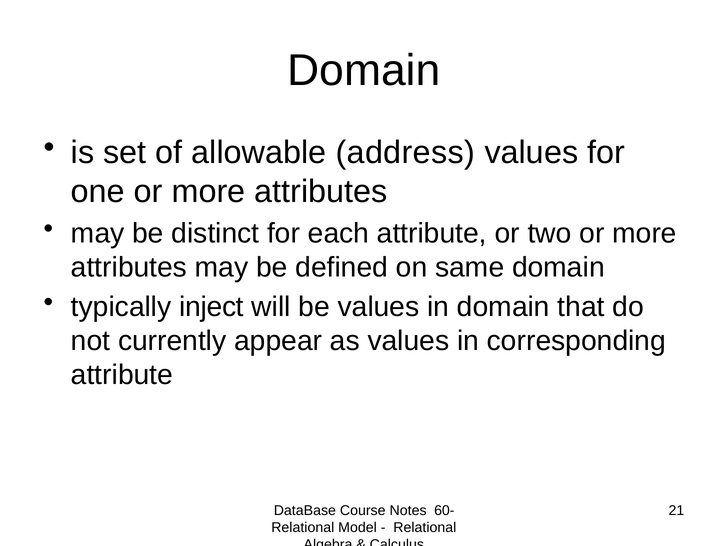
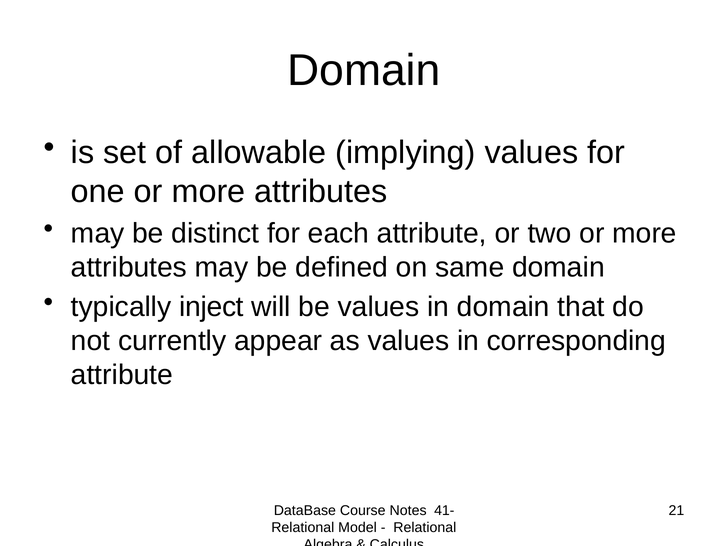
address: address -> implying (406, 153)
60-: 60- -> 41- (444, 510)
